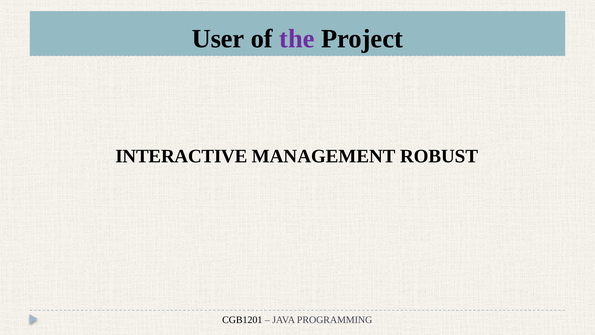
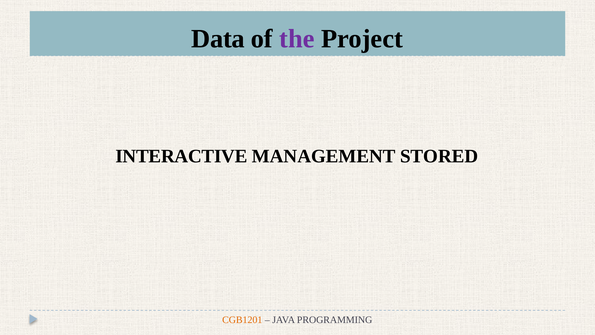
User: User -> Data (218, 39)
ROBUST: ROBUST -> STORED (439, 156)
CGB1201 colour: black -> orange (242, 320)
